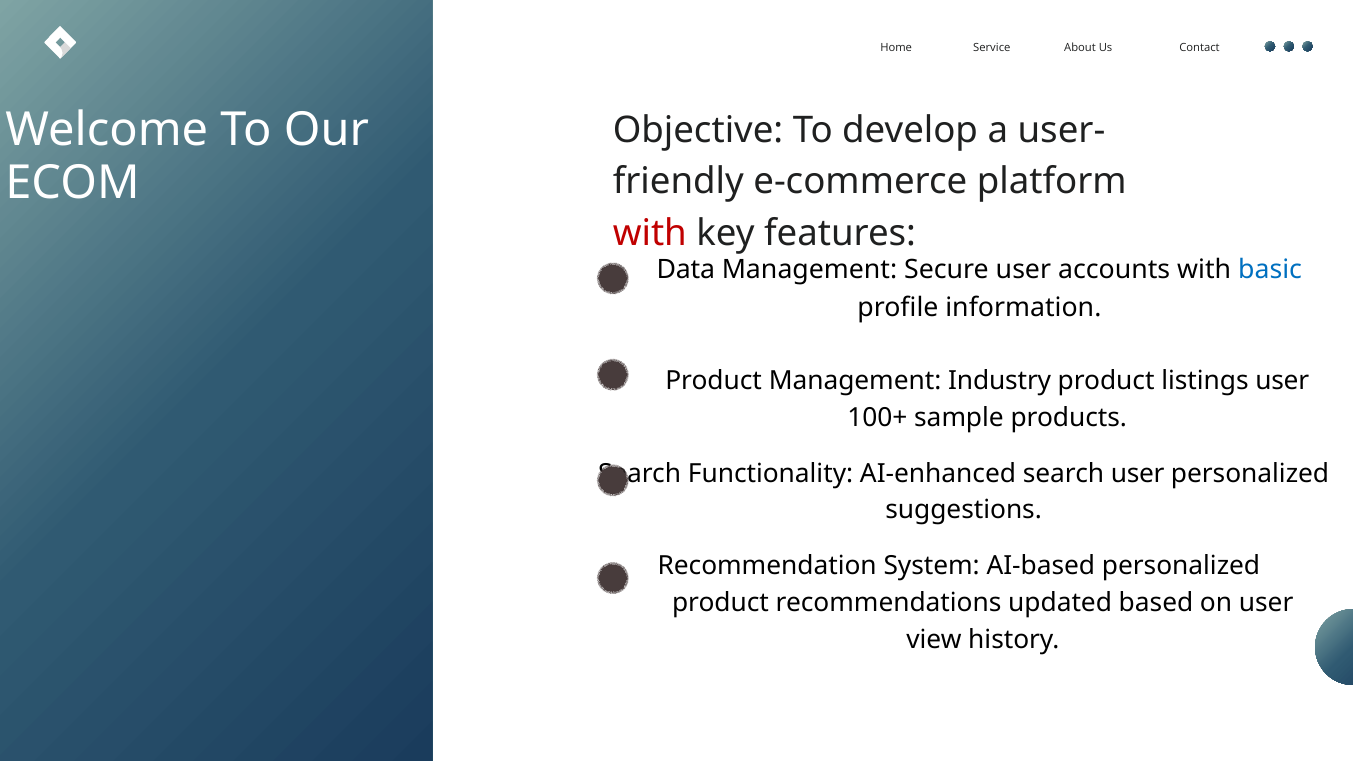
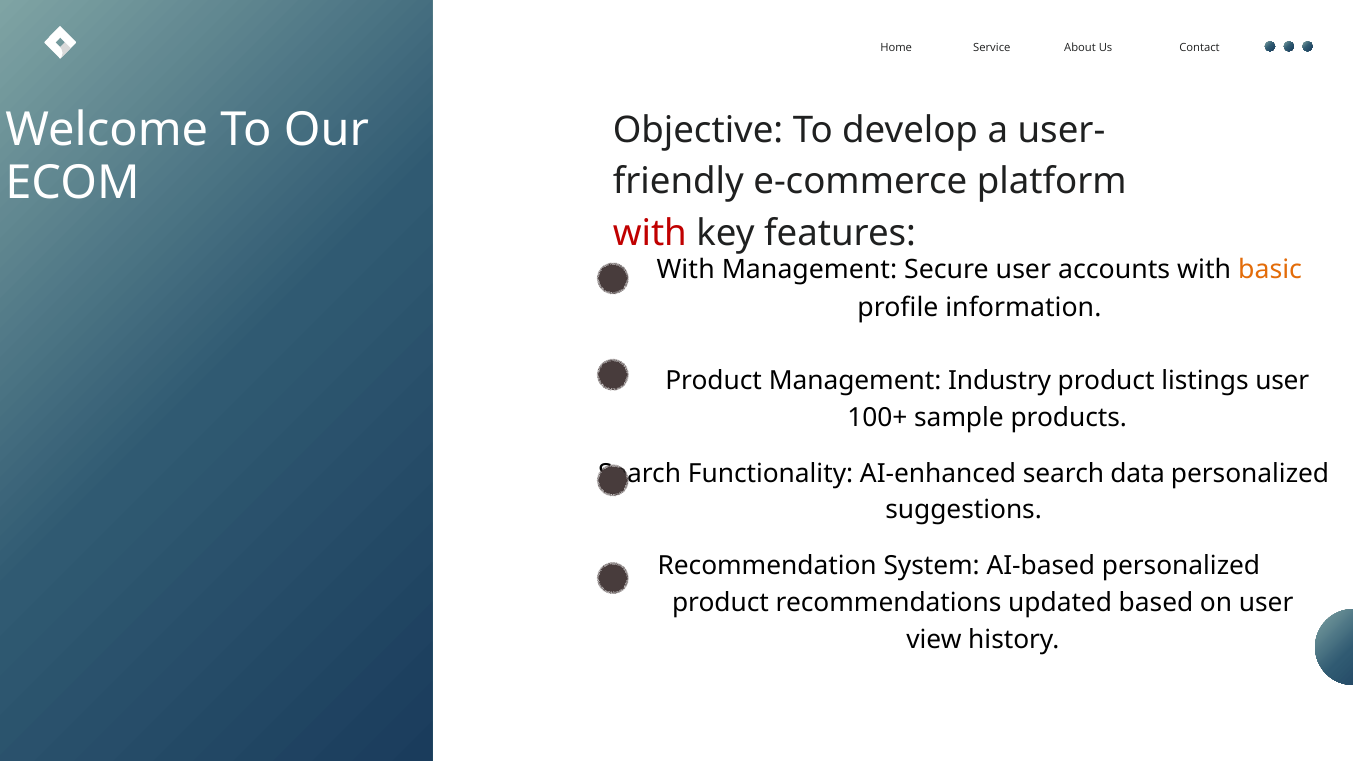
Data: Data -> With (686, 270)
basic colour: blue -> orange (1270, 270)
search user: user -> data (1138, 474)
